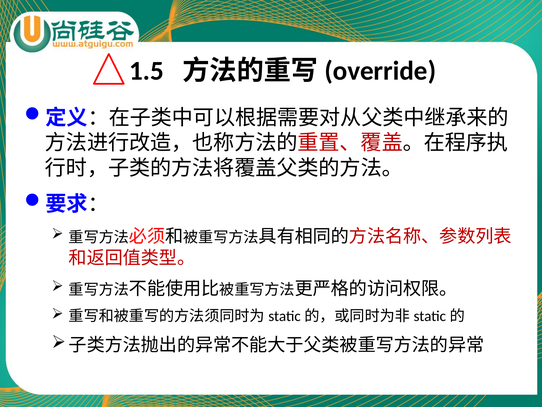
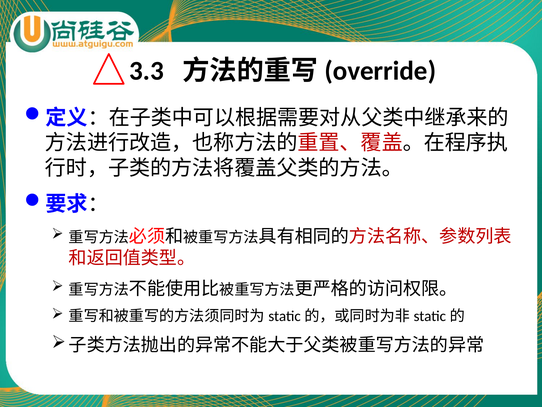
1.5: 1.5 -> 3.3 (146, 71)
